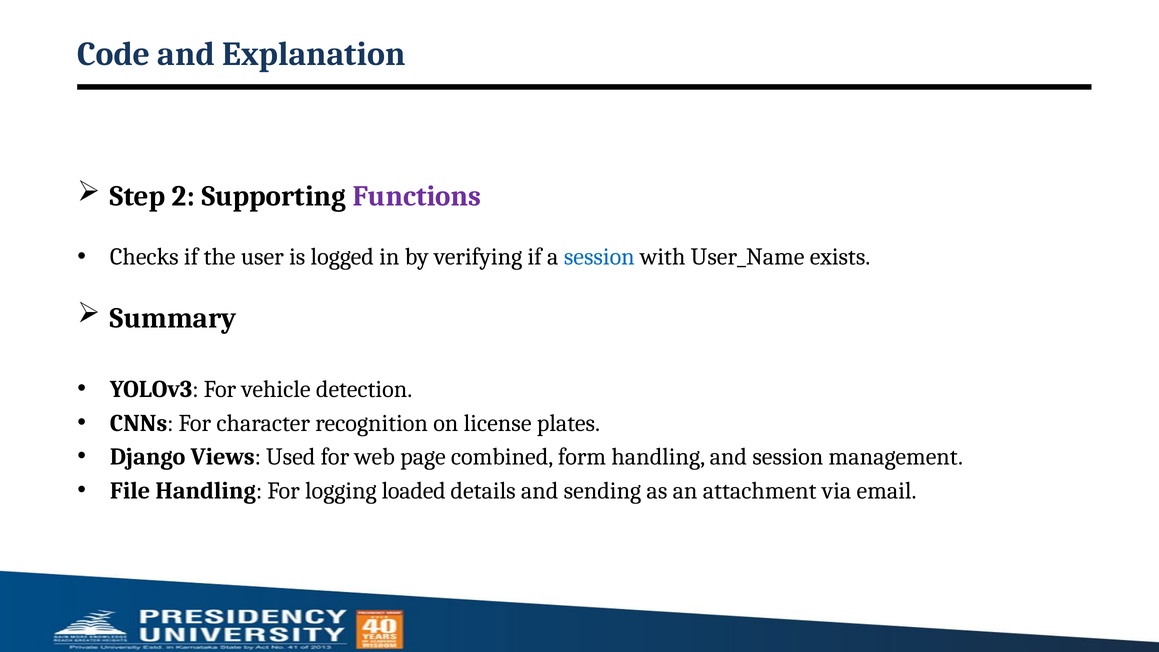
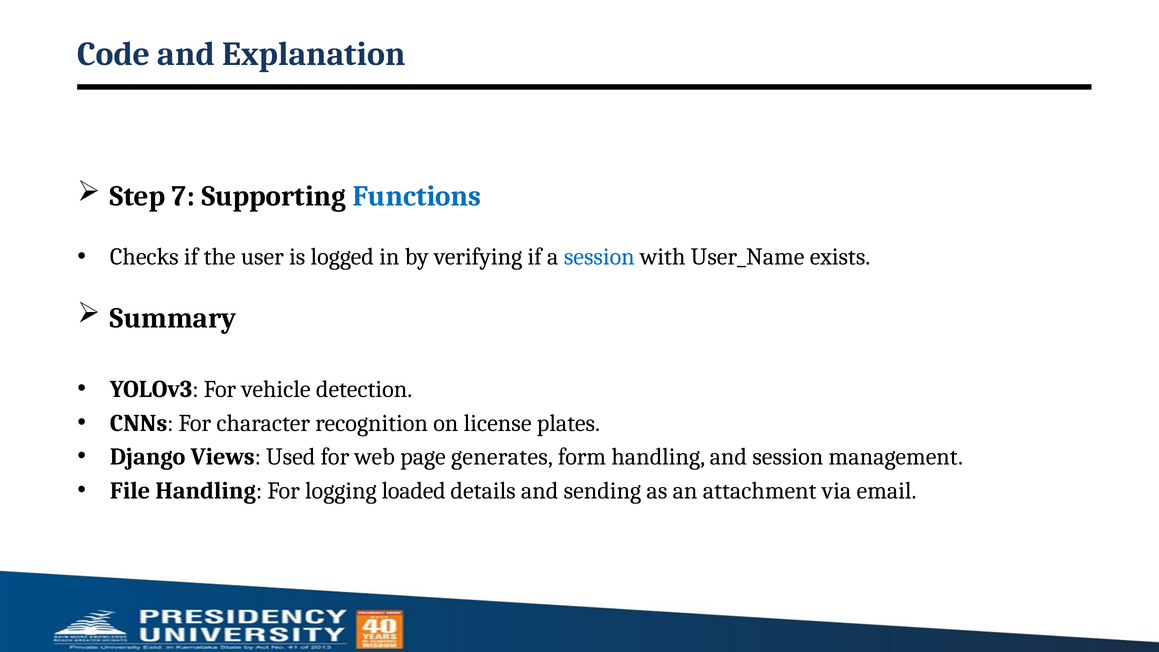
2: 2 -> 7 (183, 196)
Functions colour: purple -> blue (417, 196)
combined: combined -> generates (502, 457)
